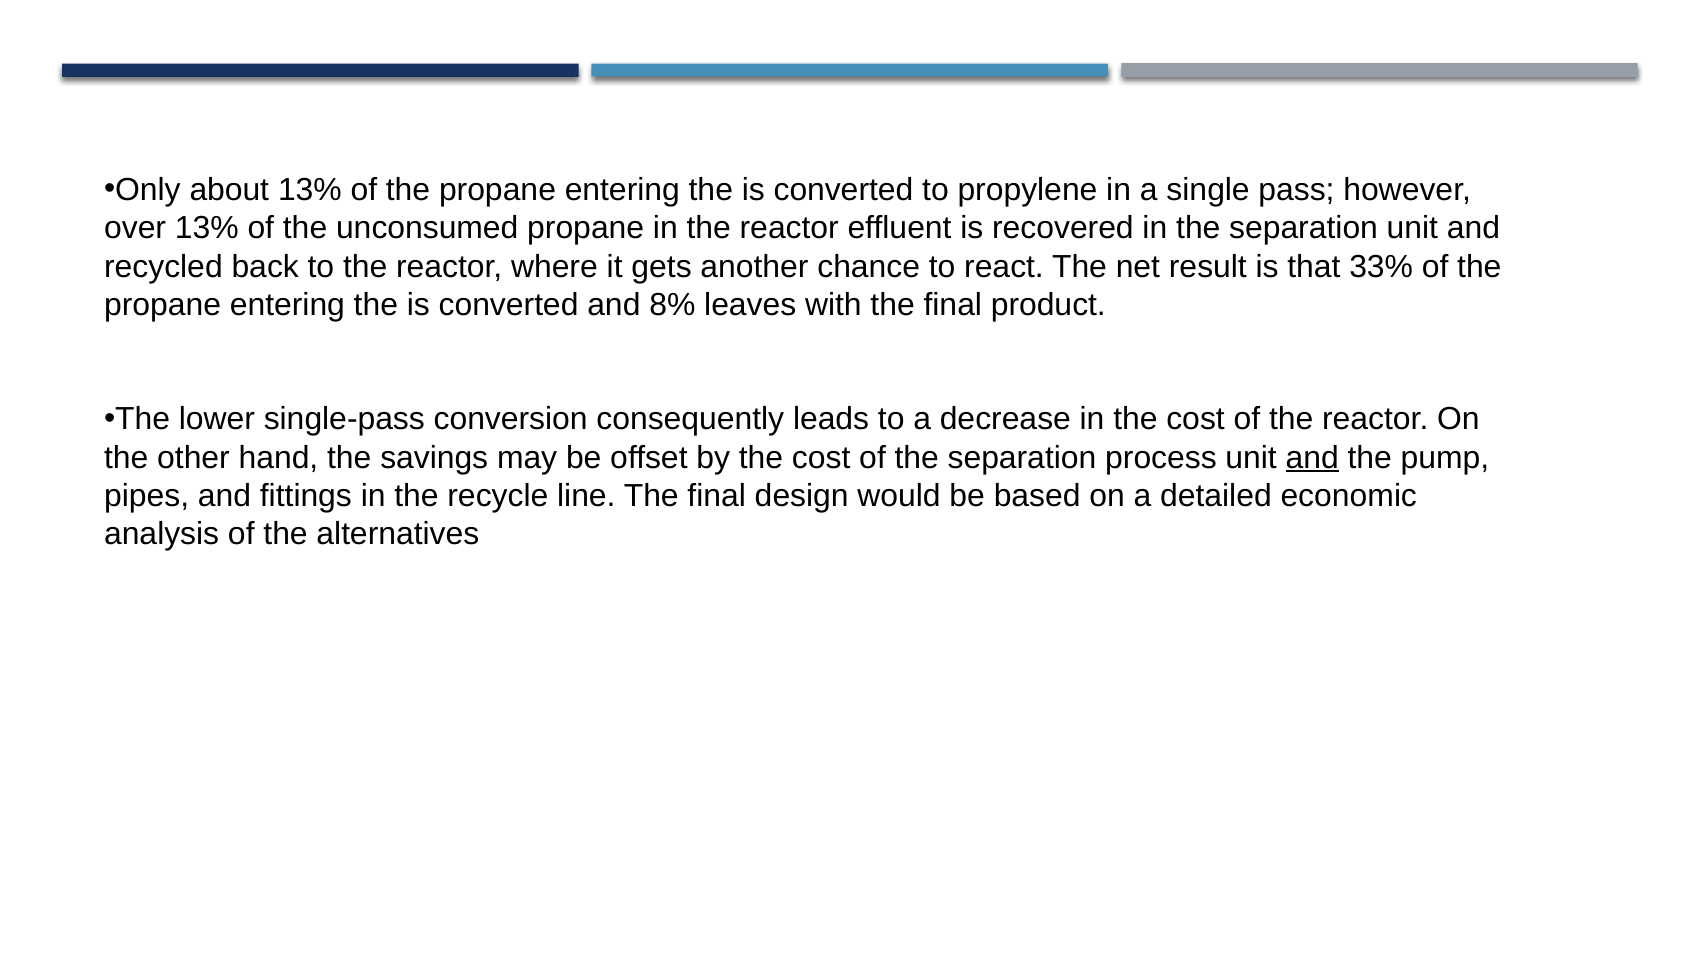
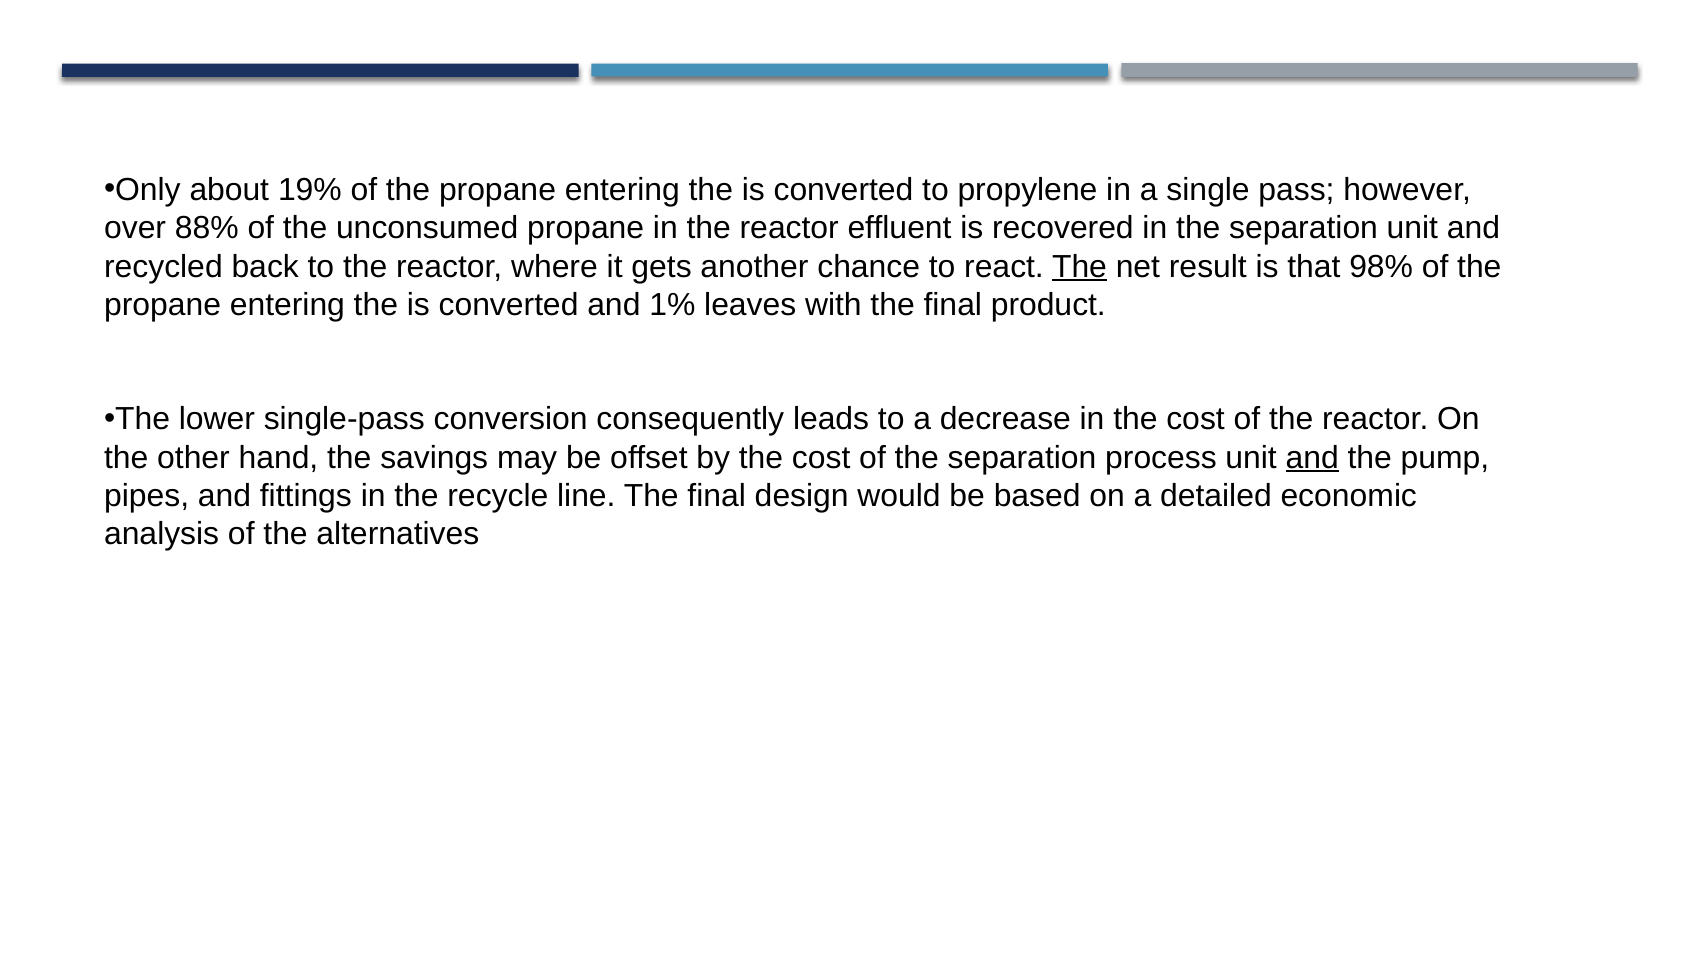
about 13%: 13% -> 19% (310, 190)
over 13%: 13% -> 88% (207, 228)
The underline: none -> present (1080, 267)
33%: 33% -> 98% (1381, 267)
8%: 8% -> 1% (672, 305)
